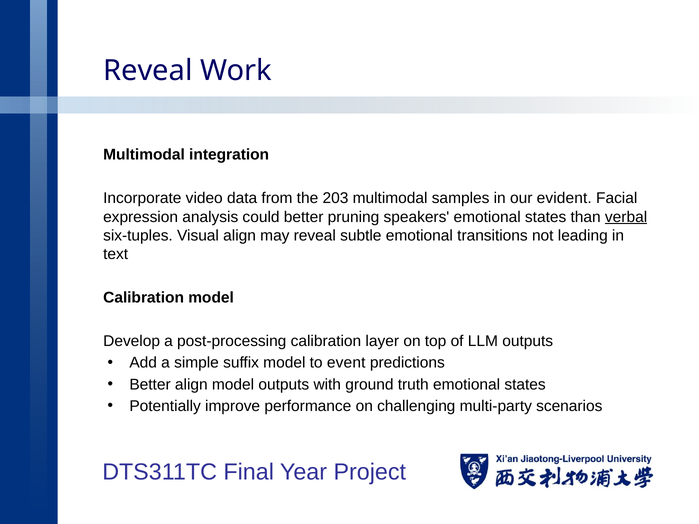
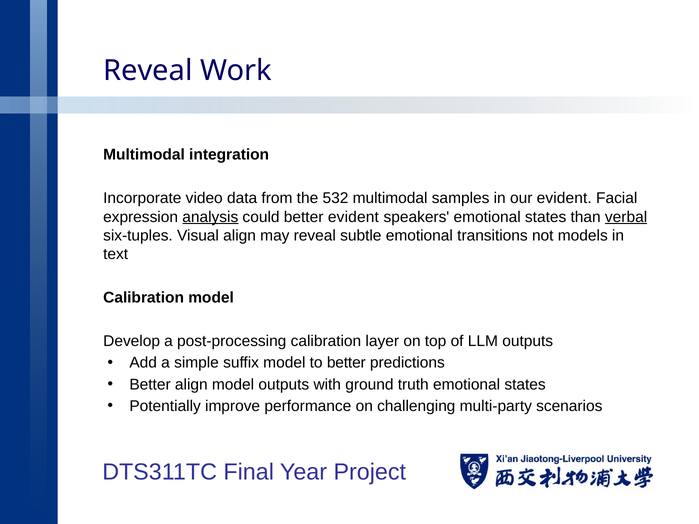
203: 203 -> 532 (335, 198)
analysis underline: none -> present (210, 217)
better pruning: pruning -> evident (353, 217)
leading: leading -> models (583, 236)
to event: event -> better (346, 363)
